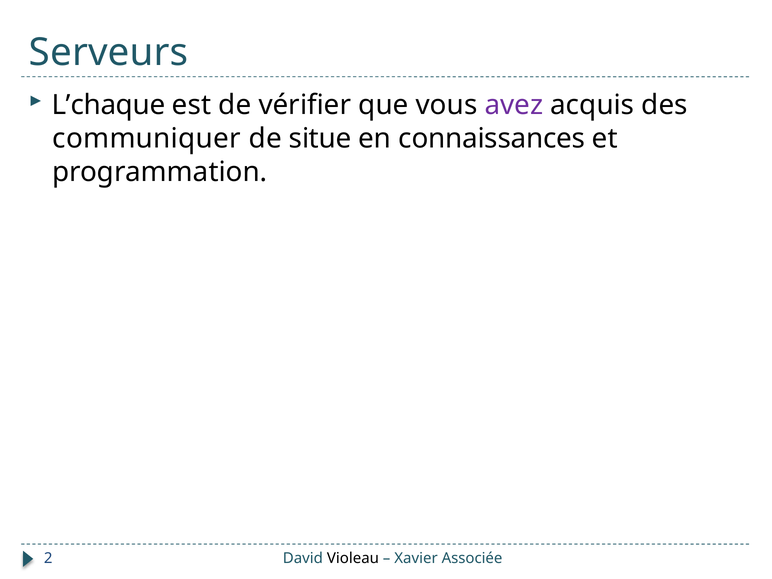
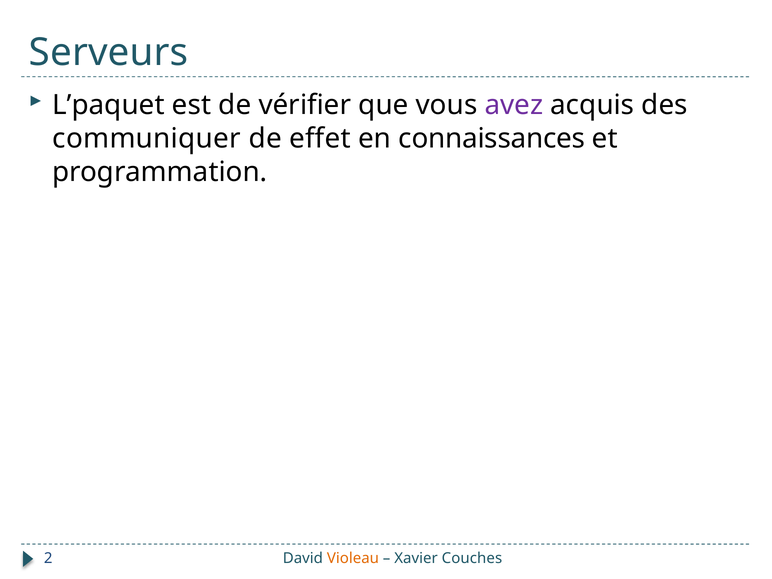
L’chaque: L’chaque -> L’paquet (108, 105)
situe: situe -> effet (320, 139)
Violeau colour: black -> orange (353, 558)
Associée: Associée -> Couches (472, 558)
